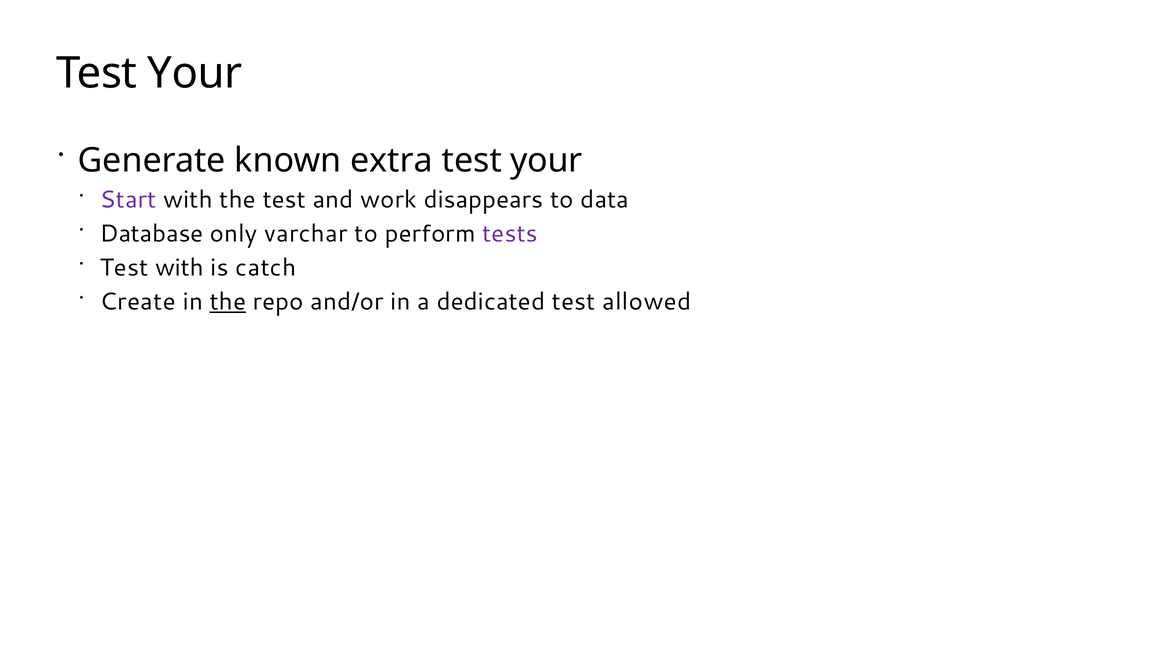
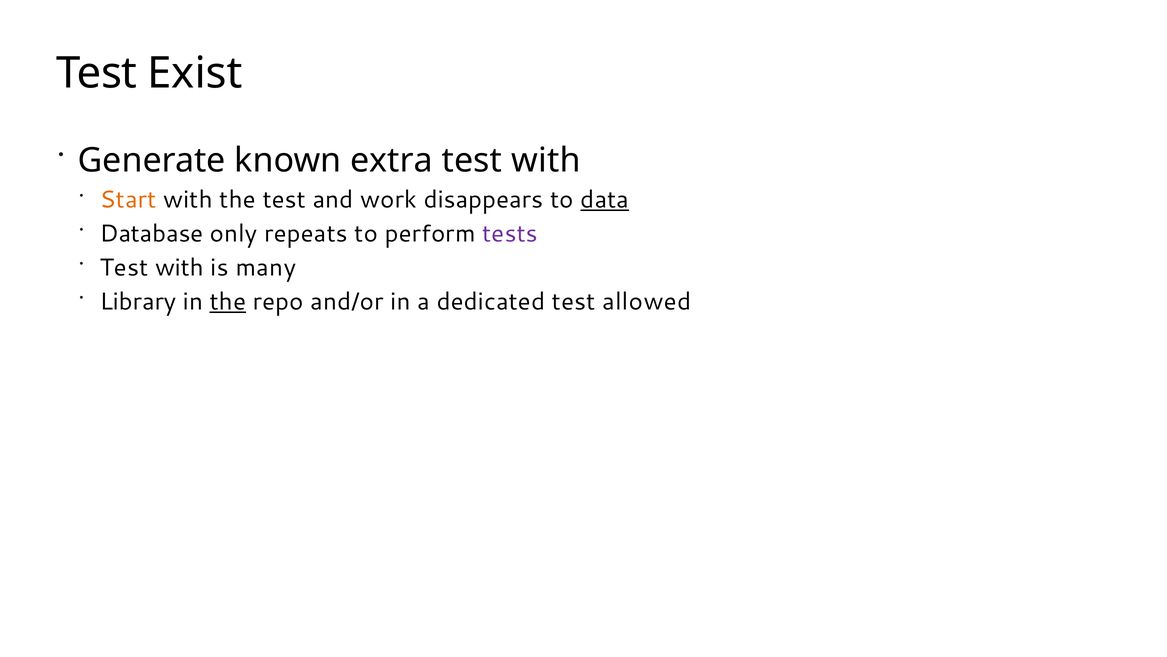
Your: Your -> Exist (195, 73)
your: your -> with (546, 160)
Start colour: purple -> orange (128, 199)
data underline: none -> present (605, 199)
varchar: varchar -> repeats (306, 233)
catch: catch -> many (266, 268)
Create: Create -> Library (138, 302)
